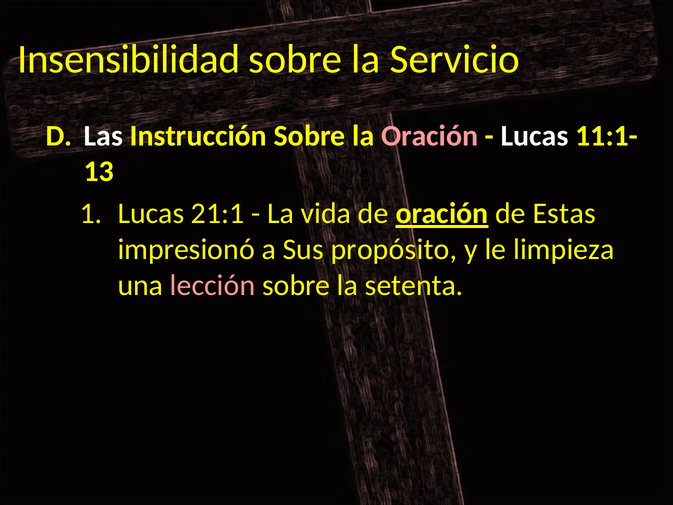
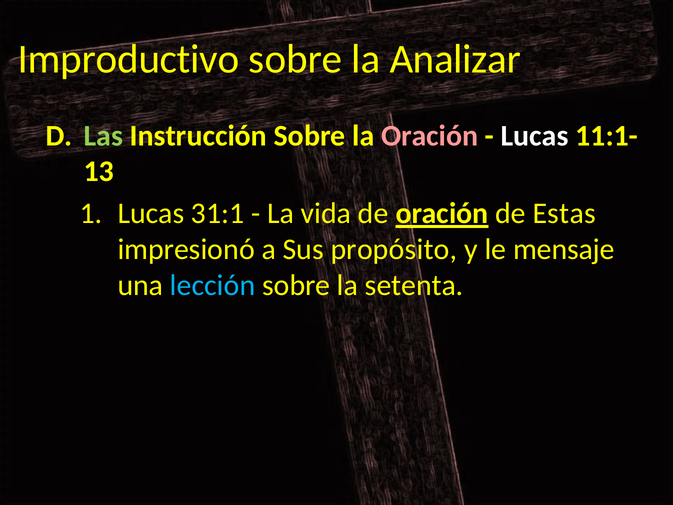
Insensibilidad: Insensibilidad -> Improductivo (129, 59)
Servicio: Servicio -> Analizar (455, 59)
Las colour: white -> light green (103, 136)
21:1: 21:1 -> 31:1 (218, 213)
limpieza: limpieza -> mensaje (564, 249)
lección colour: pink -> light blue (213, 285)
